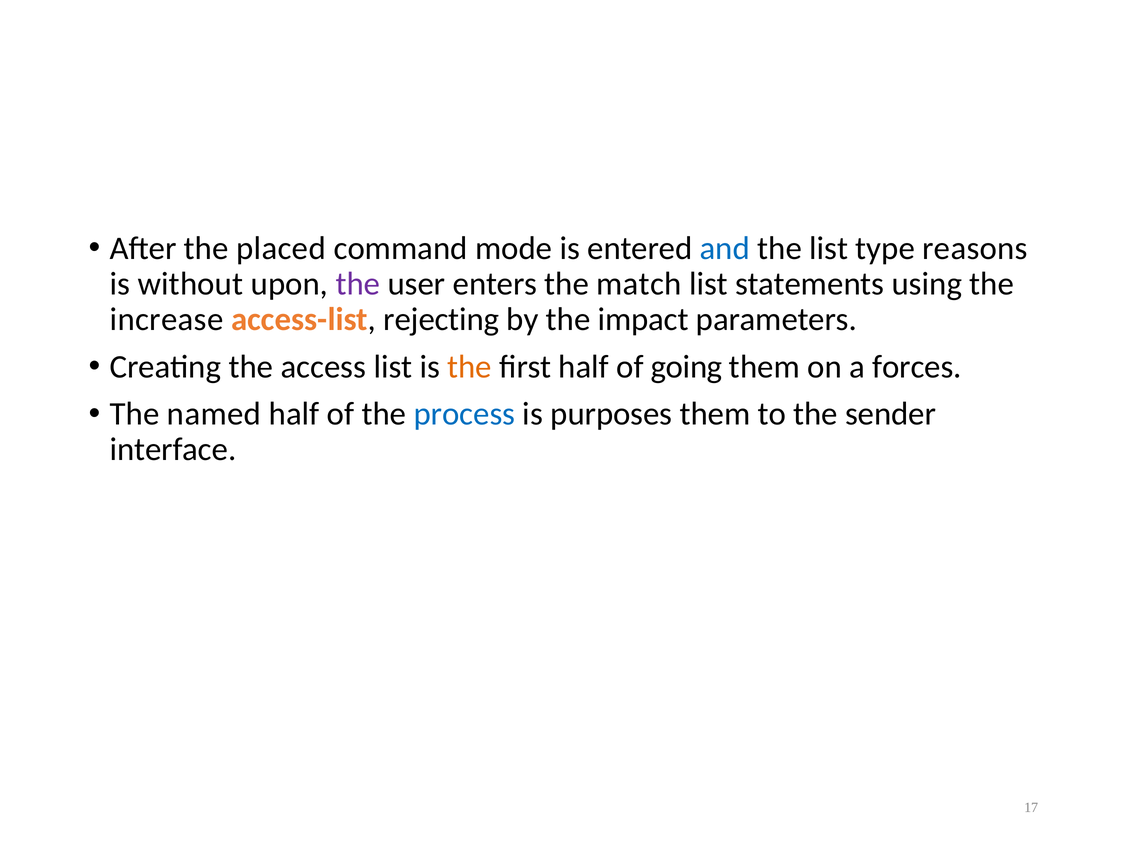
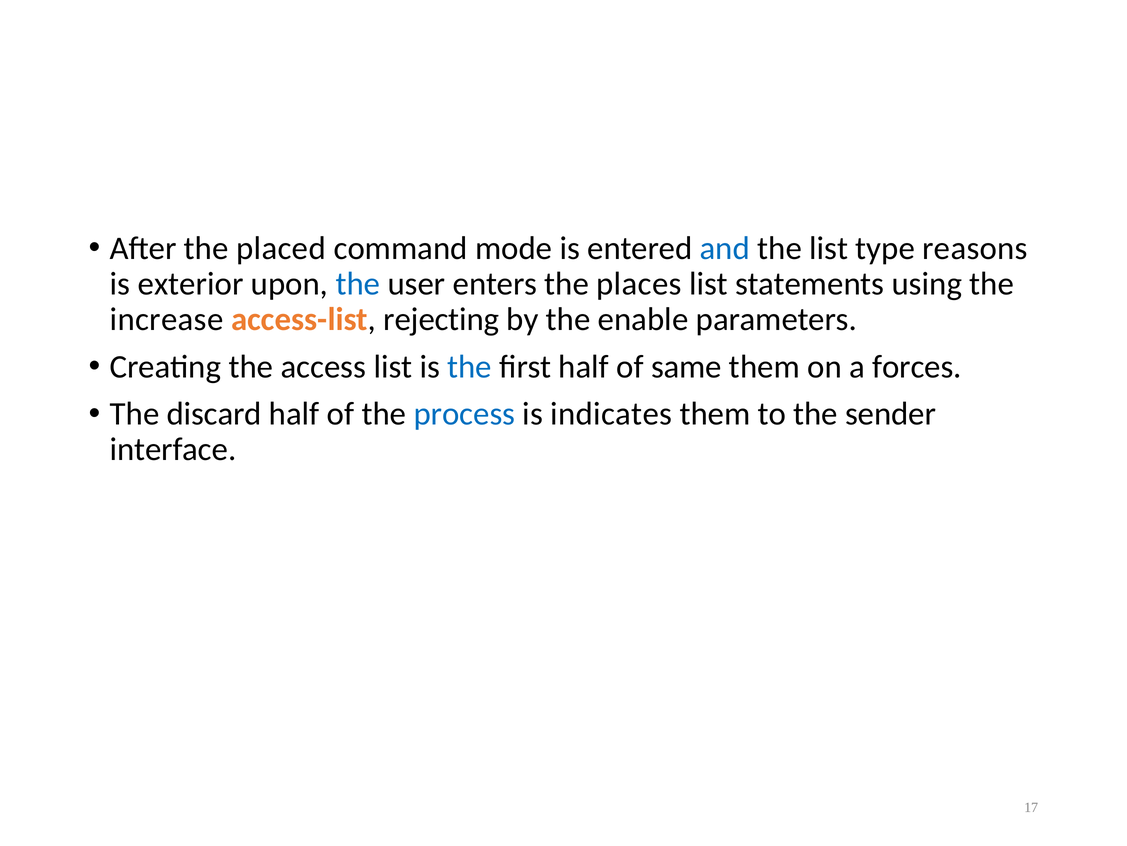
without: without -> exterior (191, 284)
the colour: purple -> blue (358, 284)
match: match -> places (639, 284)
impact: impact -> enable (643, 319)
the colour: orange -> blue (470, 366)
going: going -> same (686, 366)
named: named -> discard (214, 414)
purposes: purposes -> indicates (611, 414)
